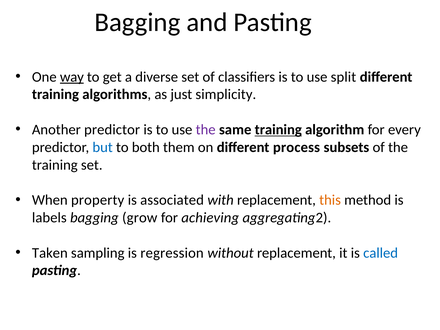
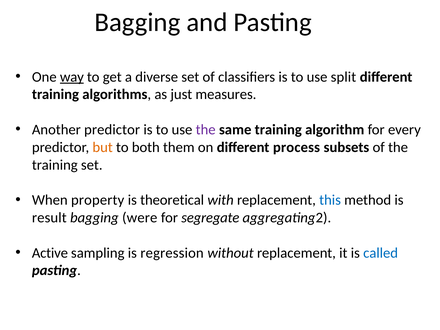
simplicity: simplicity -> measures (226, 94)
training underline: present -> none (278, 130)
but colour: blue -> orange (103, 147)
associated: associated -> theoretical (172, 200)
this colour: orange -> blue (330, 200)
labels: labels -> result (49, 218)
grow: grow -> were (140, 218)
achieving: achieving -> segregate (210, 218)
Taken: Taken -> Active (50, 253)
